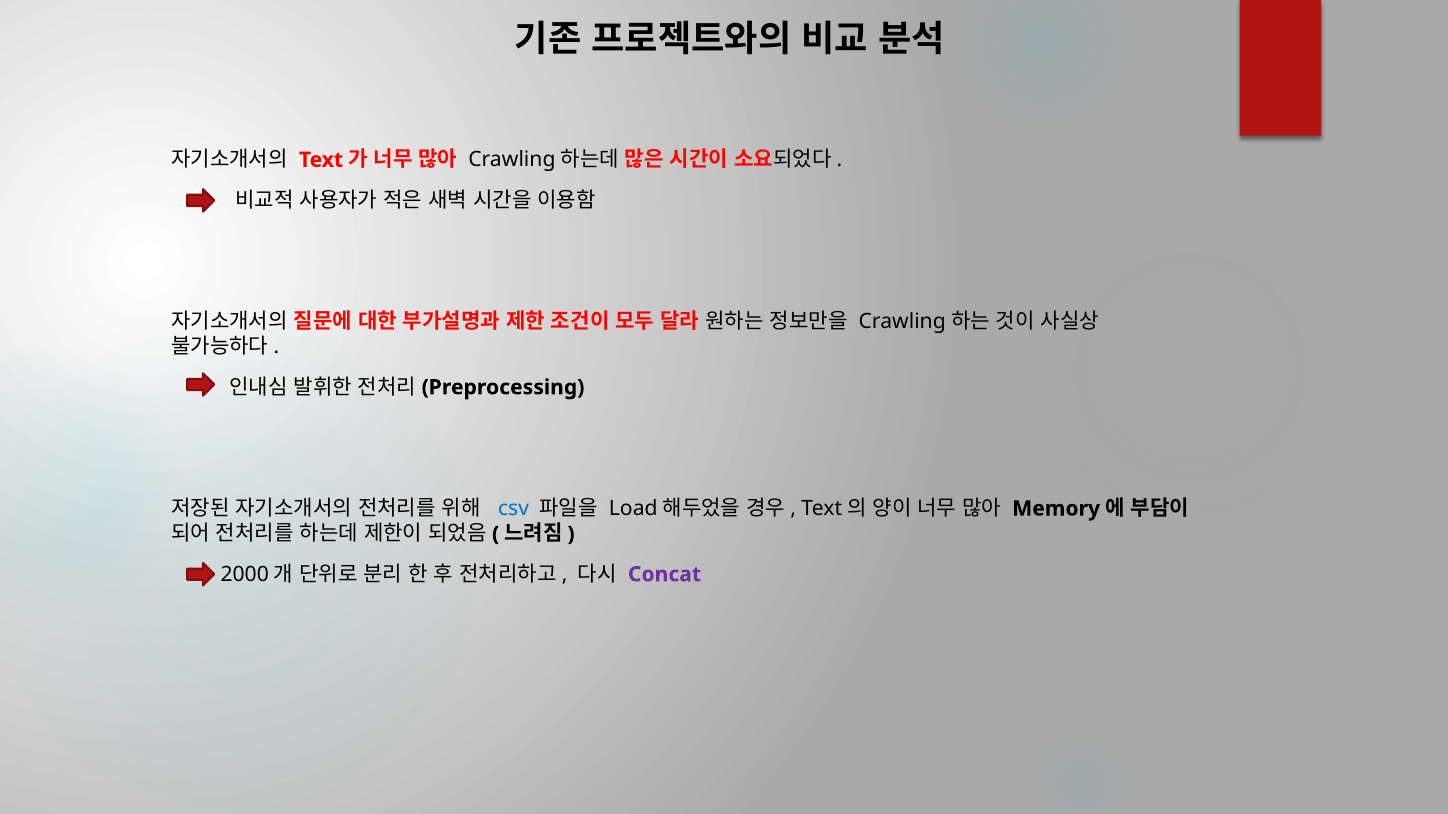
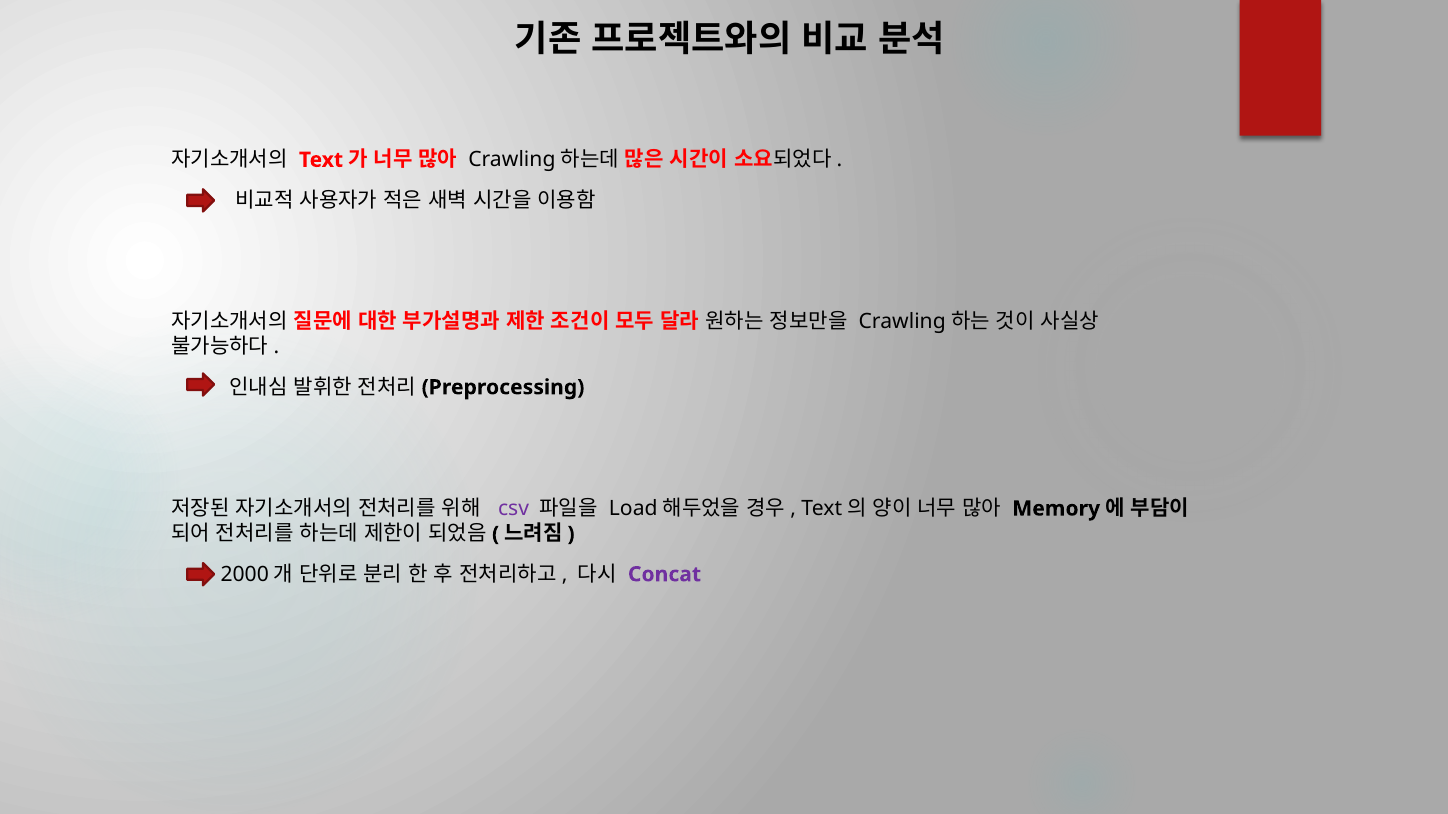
csv colour: blue -> purple (514, 509)
